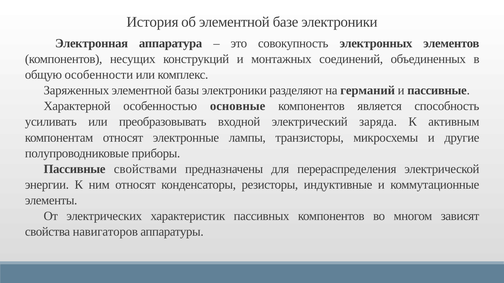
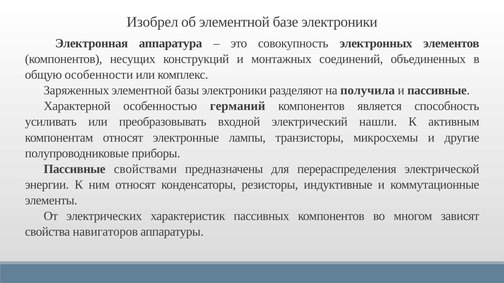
История: История -> Изобрел (152, 22)
германий: германий -> получила (368, 91)
основные: основные -> германий (238, 106)
заряда: заряда -> нашли (378, 122)
